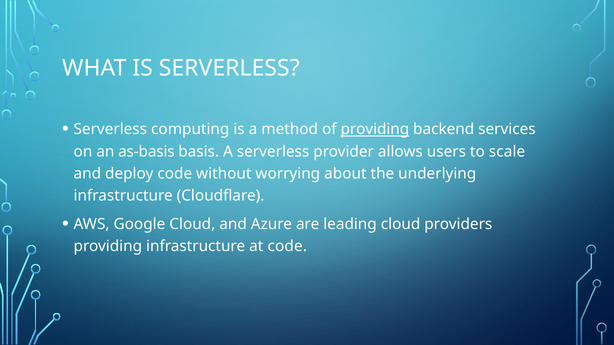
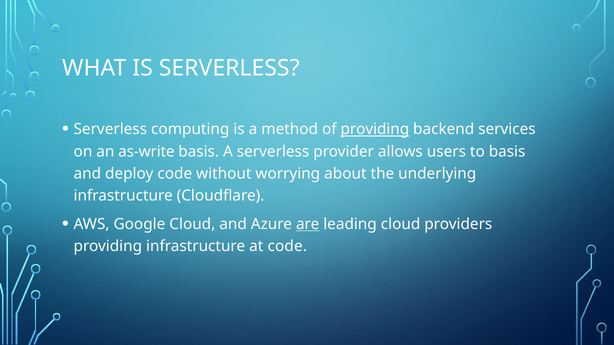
as-basis: as-basis -> as-write (146, 152)
to scale: scale -> basis (507, 152)
are underline: none -> present (308, 224)
